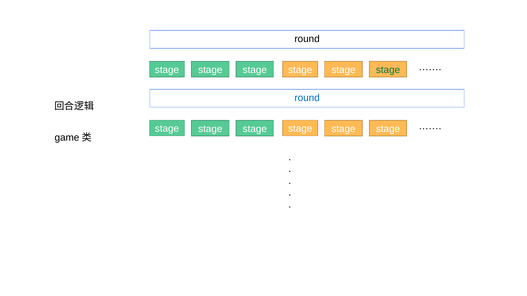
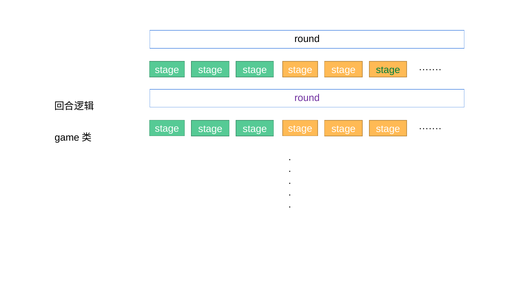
round colour: blue -> purple (307, 98)
